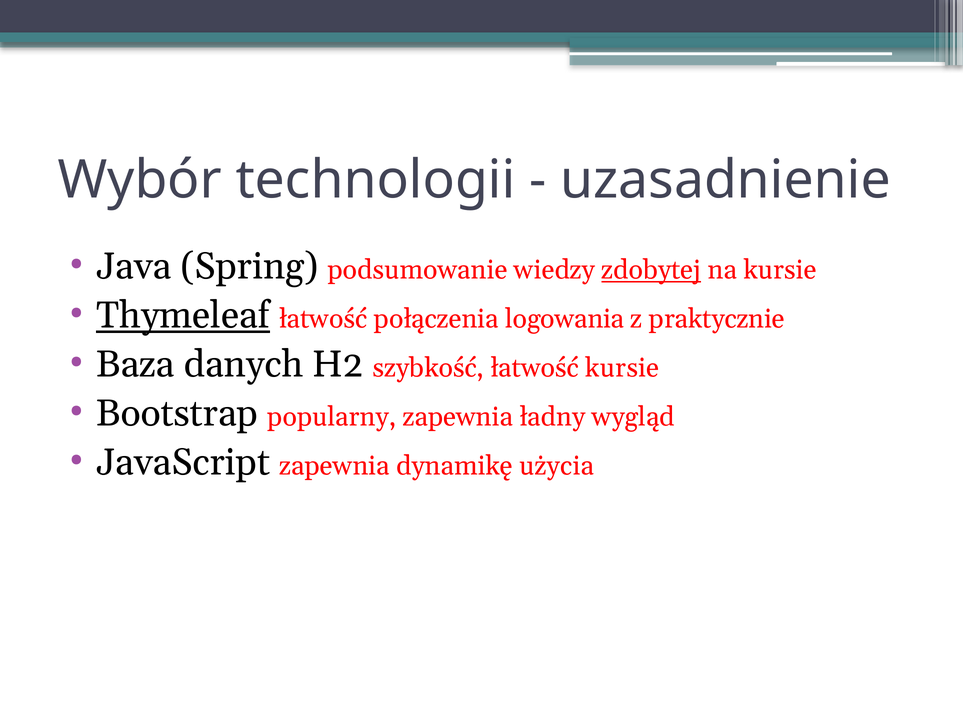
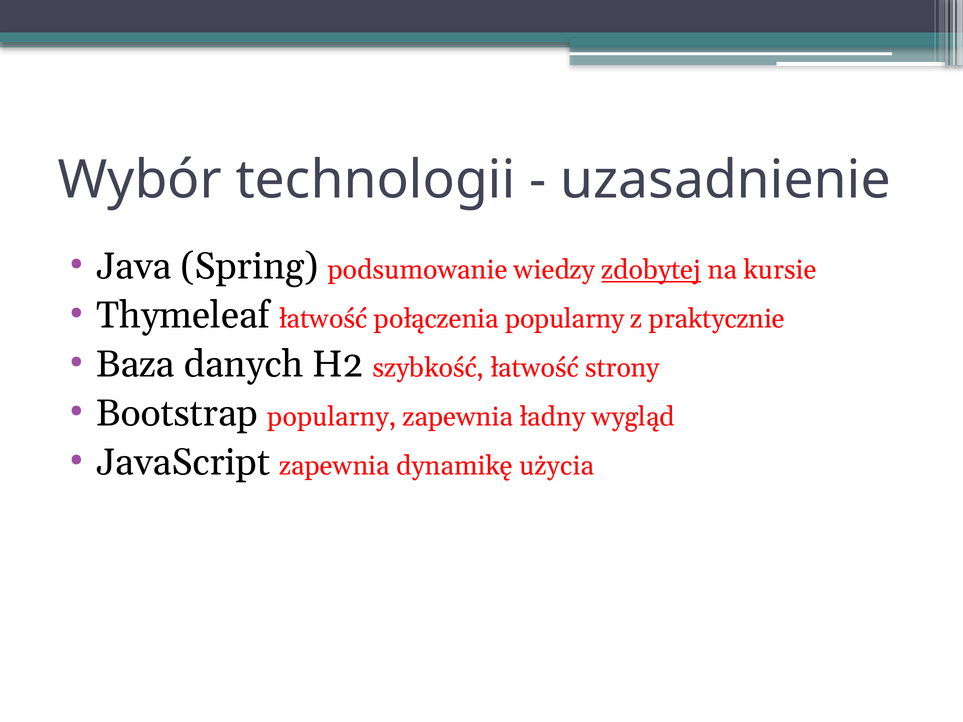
Thymeleaf underline: present -> none (183, 316)
połączenia logowania: logowania -> popularny (565, 319)
łatwość kursie: kursie -> strony (622, 368)
